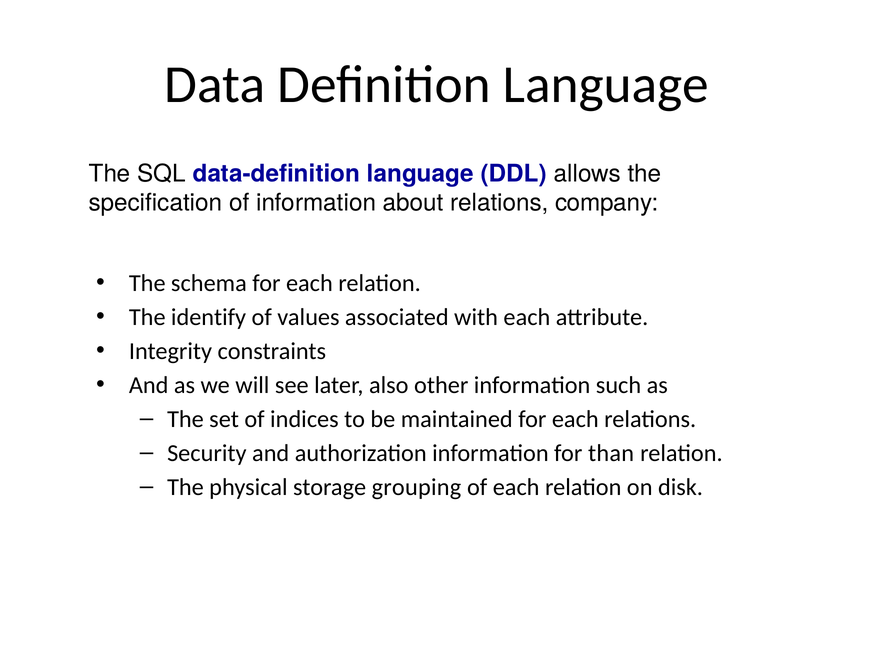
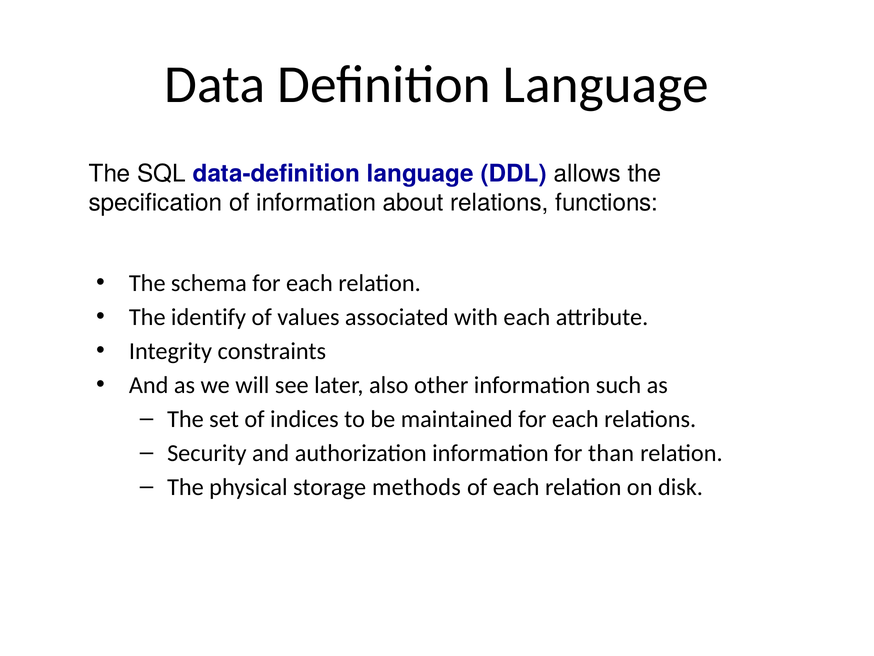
company: company -> functions (607, 203)
grouping: grouping -> methods (416, 487)
